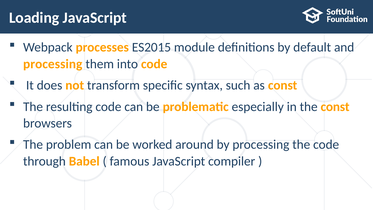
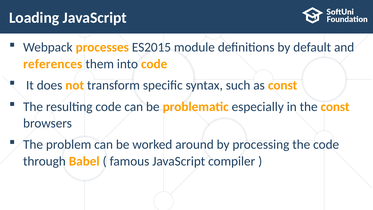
processing: processing -> references (53, 64)
